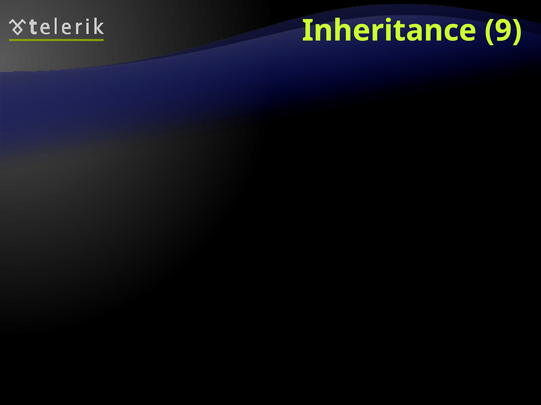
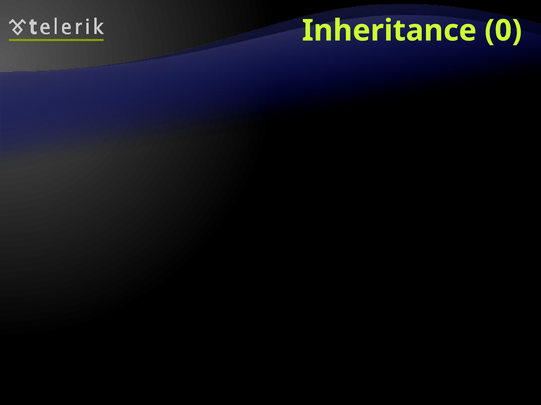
9: 9 -> 0 (503, 31)
